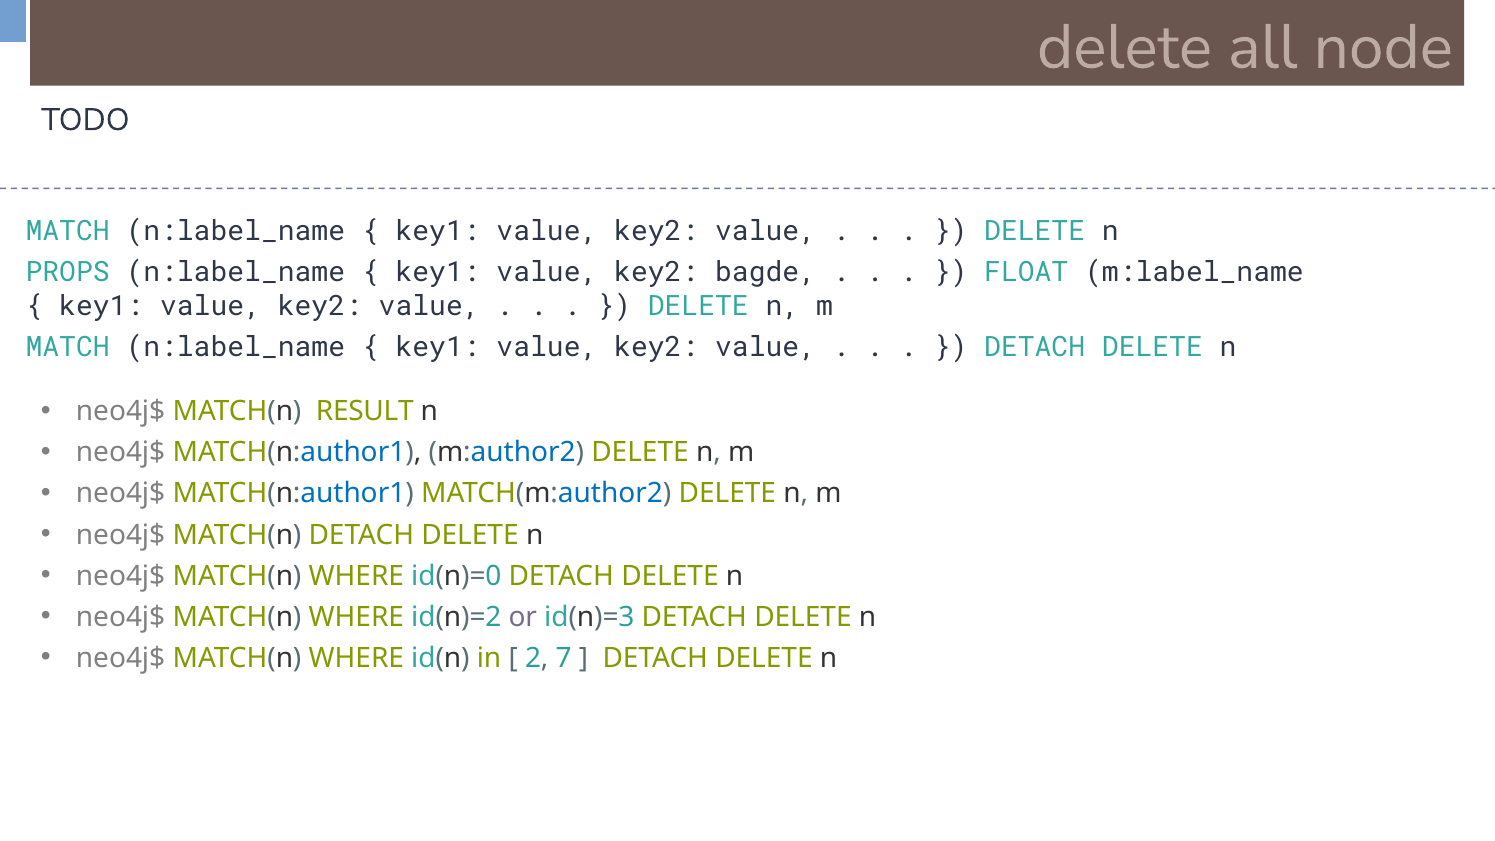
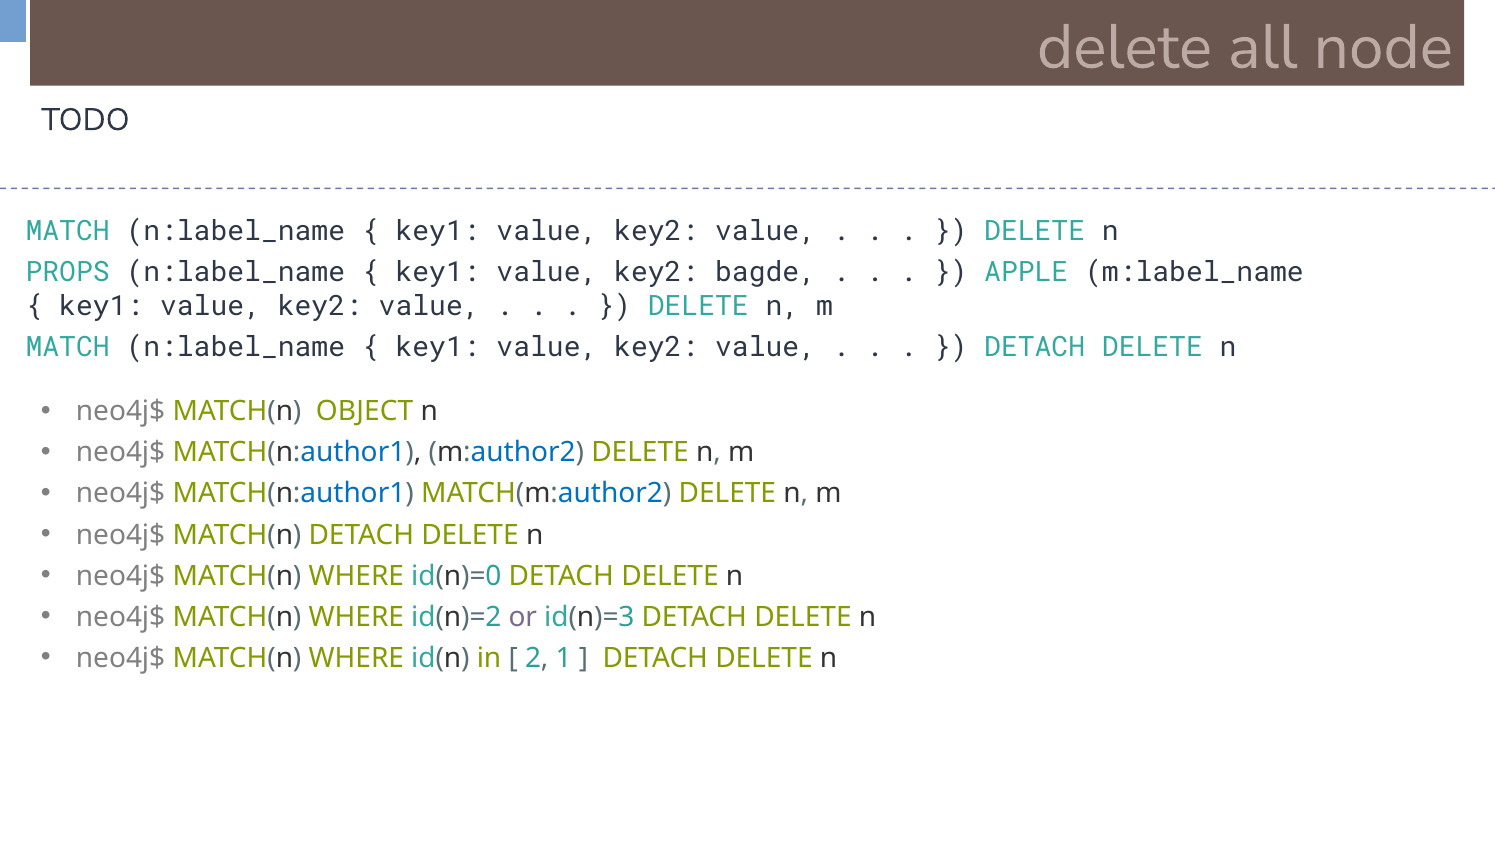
FLOAT: FLOAT -> APPLE (1026, 272)
RESULT: RESULT -> OBJECT (365, 411)
7: 7 -> 1 (564, 658)
